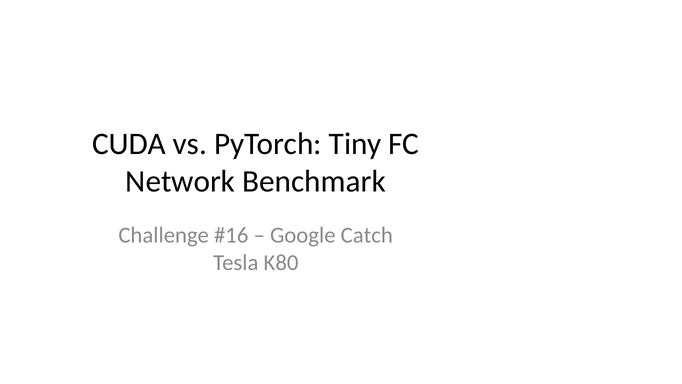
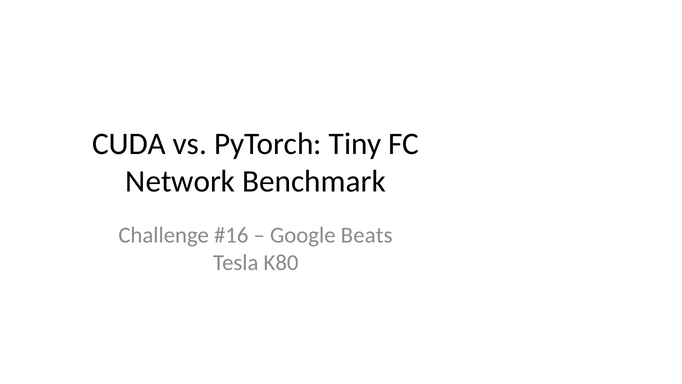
Catch: Catch -> Beats (367, 235)
